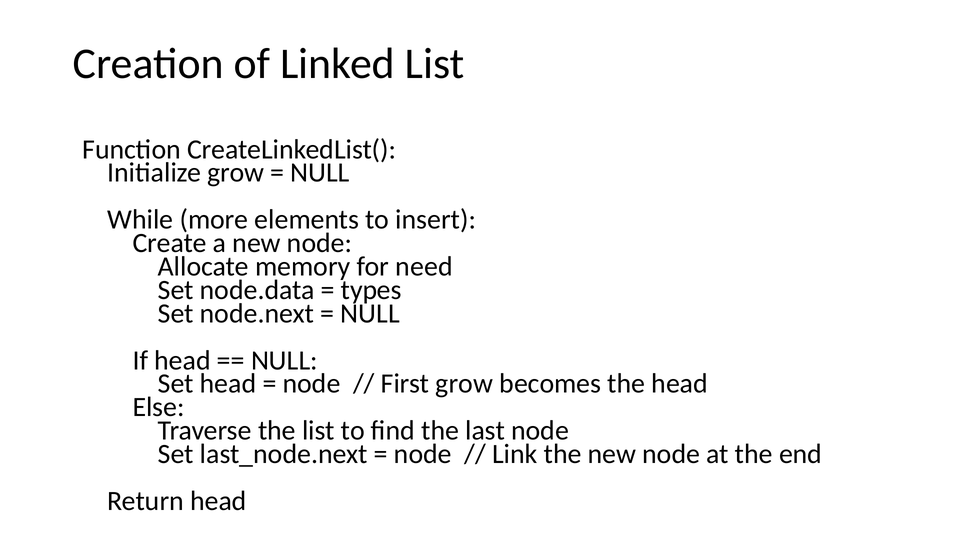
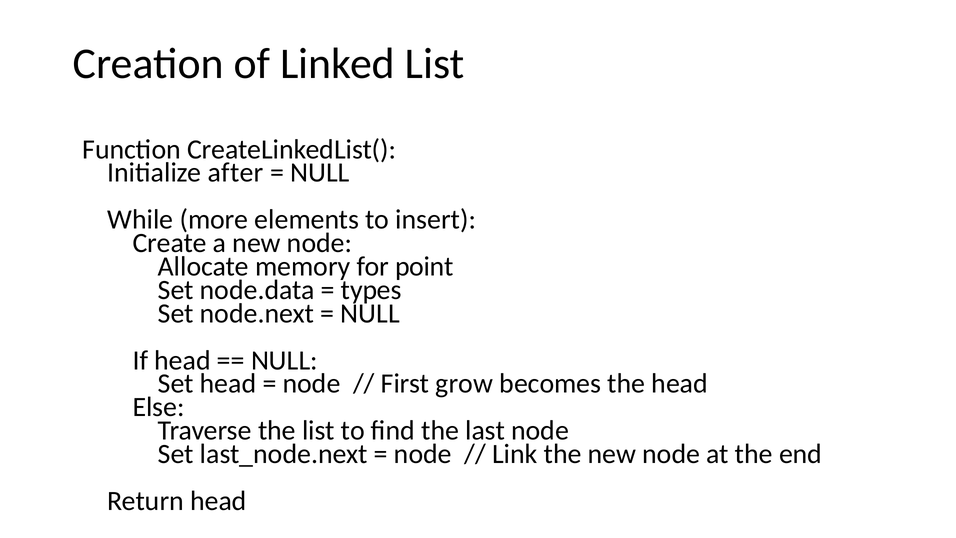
Initialize grow: grow -> after (236, 173)
need: need -> point (424, 266)
